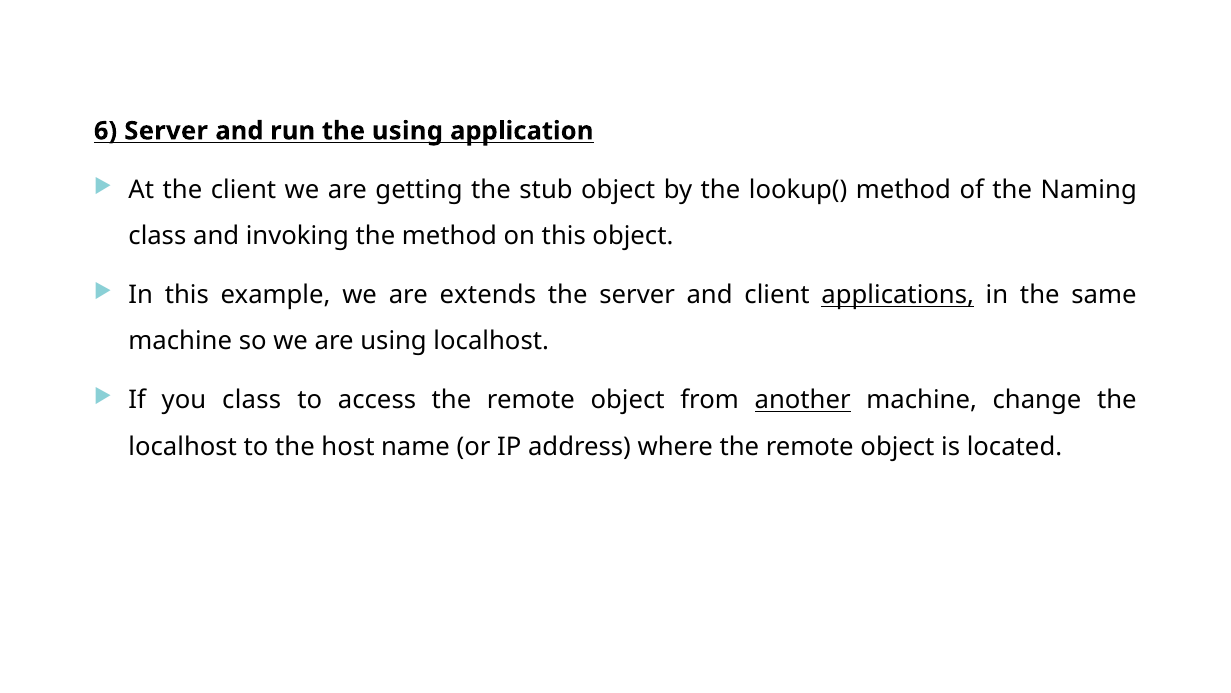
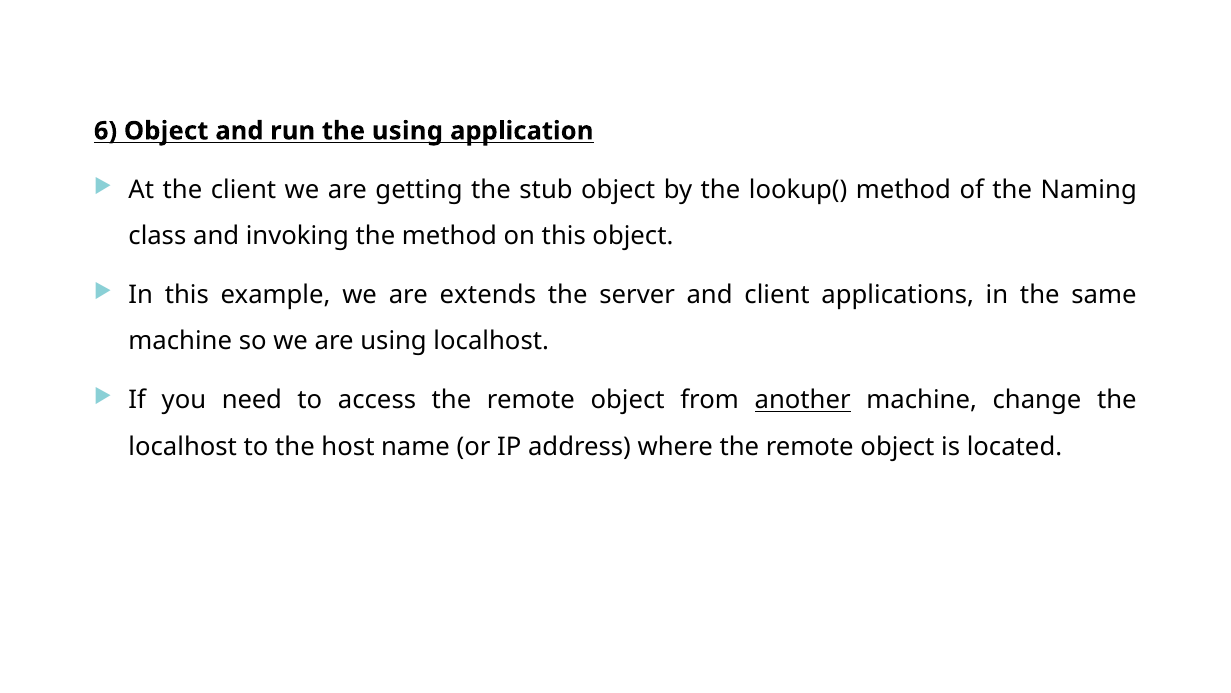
6 Server: Server -> Object (166, 131)
applications underline: present -> none (898, 295)
you class: class -> need (252, 400)
